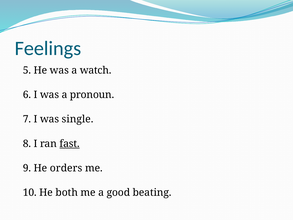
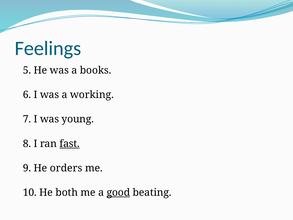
watch: watch -> books (96, 70)
pronoun: pronoun -> working (92, 95)
single: single -> young (78, 119)
good underline: none -> present (118, 192)
